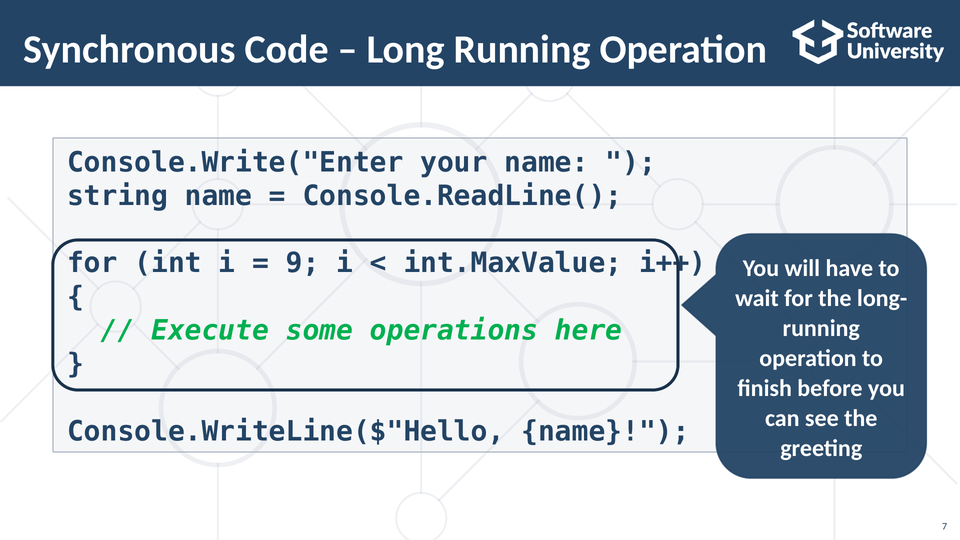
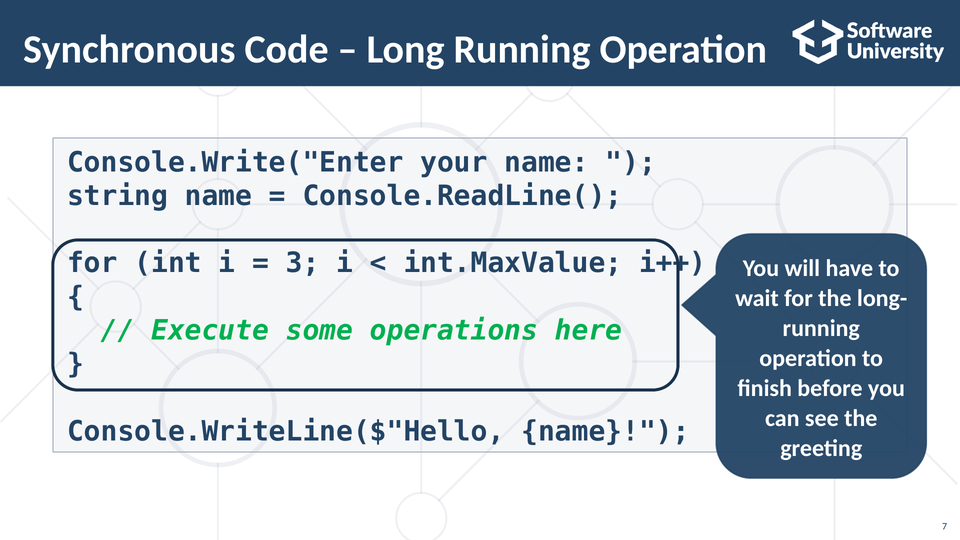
9: 9 -> 3 (303, 263)
